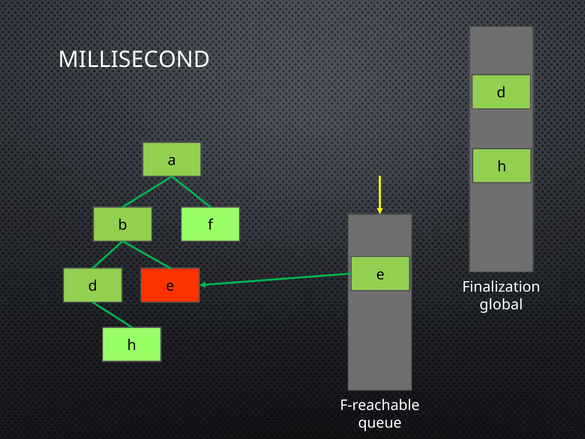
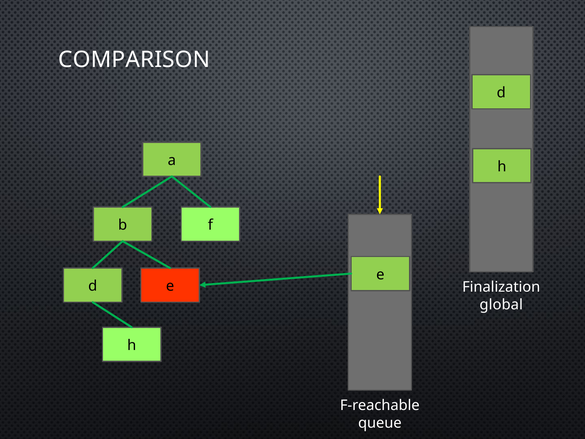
MILLISECOND: MILLISECOND -> COMPARISON (134, 60)
